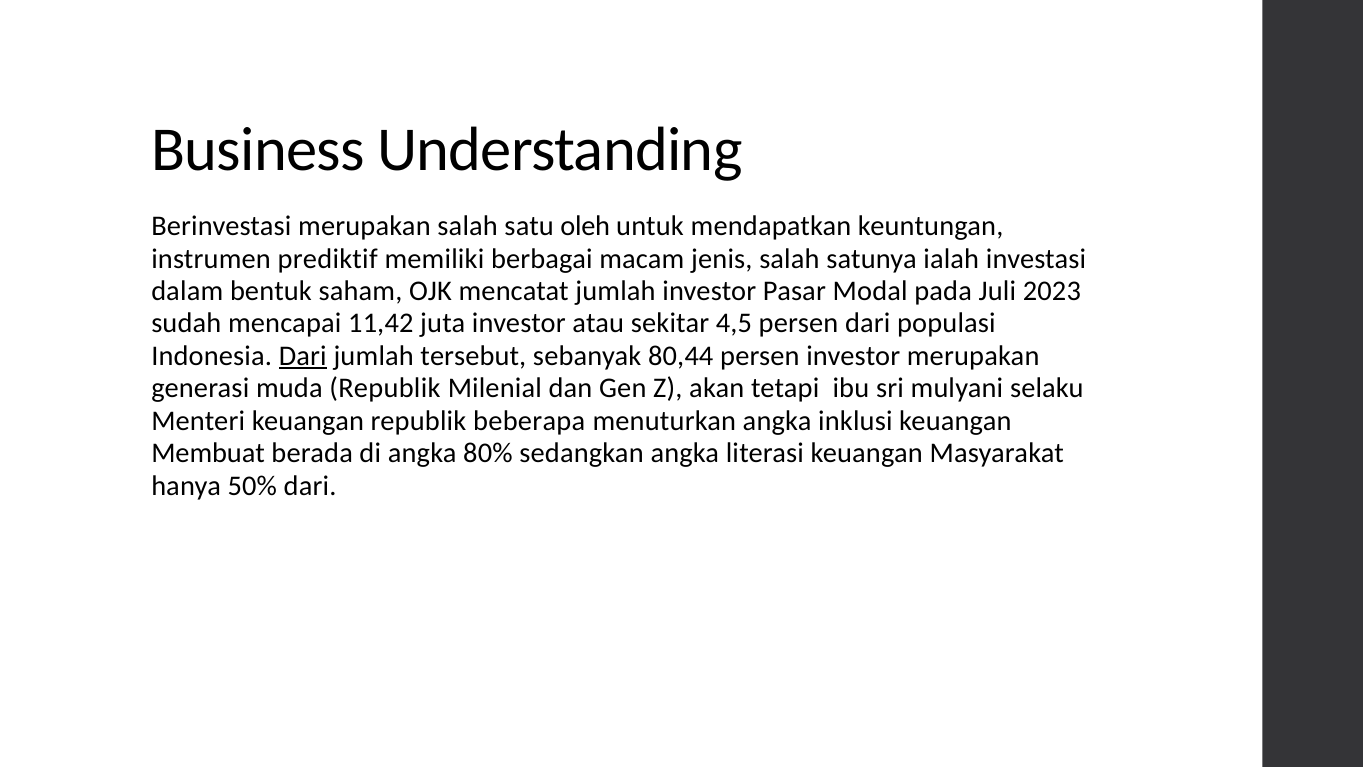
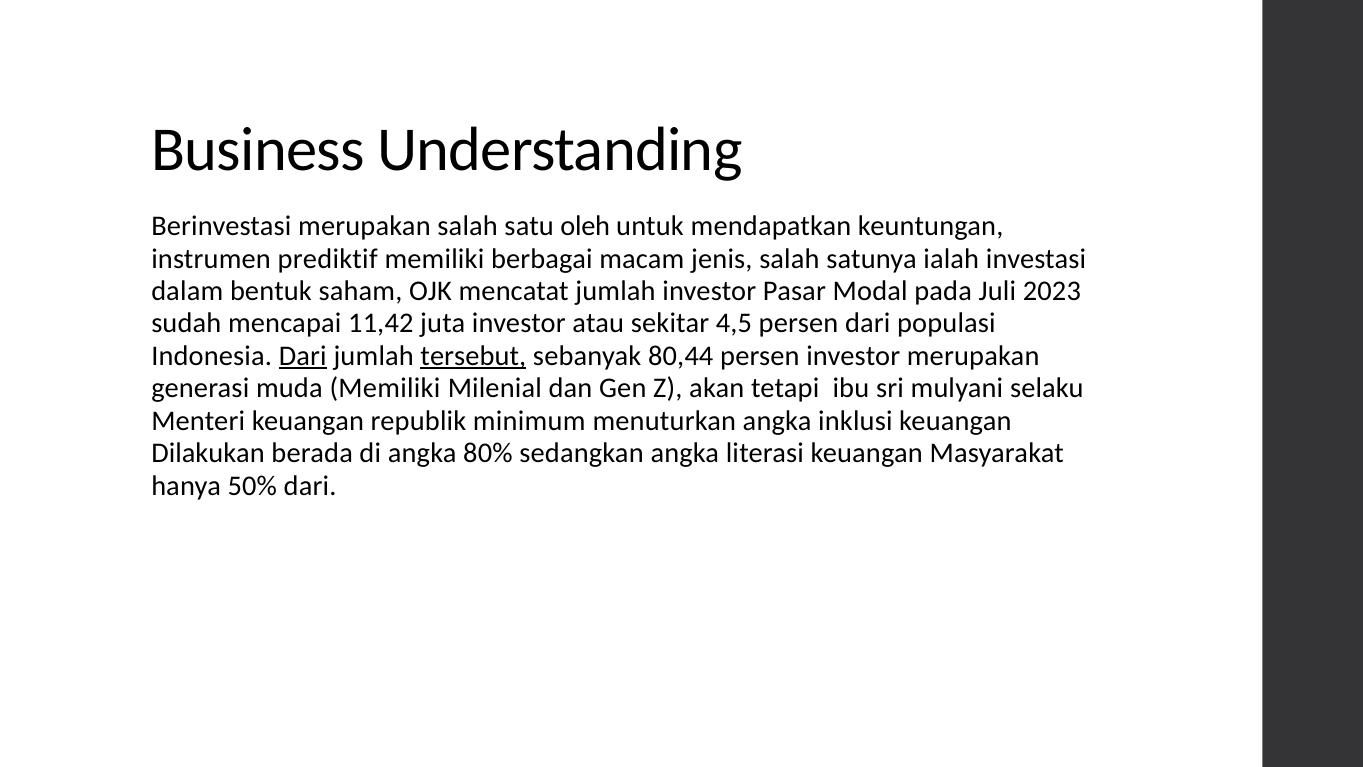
tersebut underline: none -> present (473, 356)
muda Republik: Republik -> Memiliki (385, 388)
beberapa: beberapa -> minimum (529, 421)
Membuat: Membuat -> Dilakukan (208, 453)
